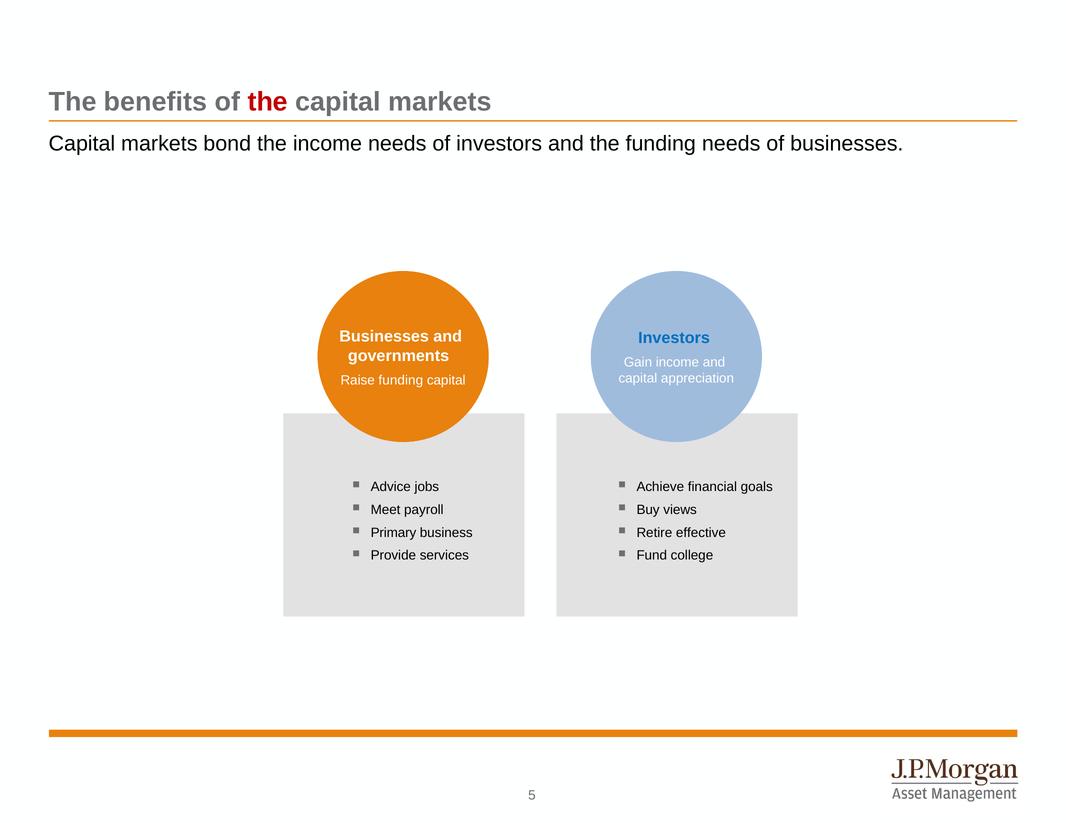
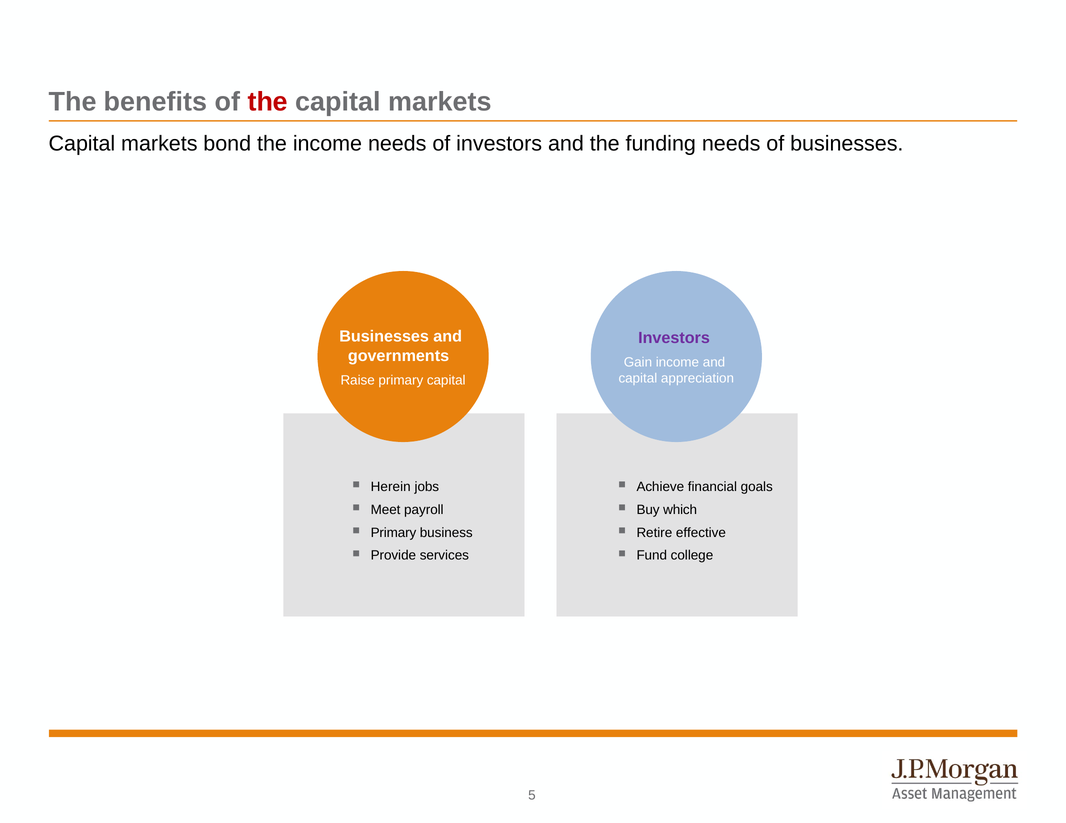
Investors colour: blue -> purple (674, 338)
Raise funding: funding -> primary (401, 380)
Advice: Advice -> Herein (391, 487)
views: views -> which (680, 510)
